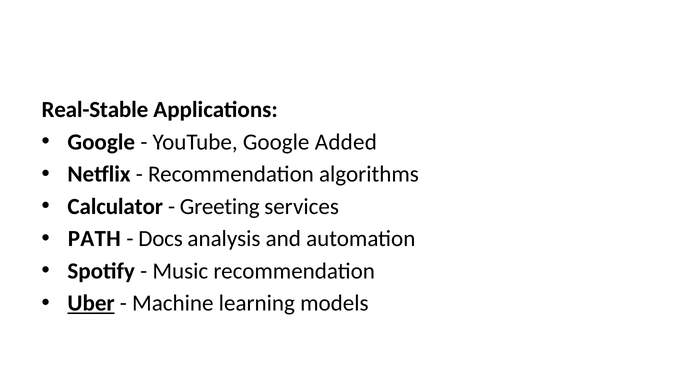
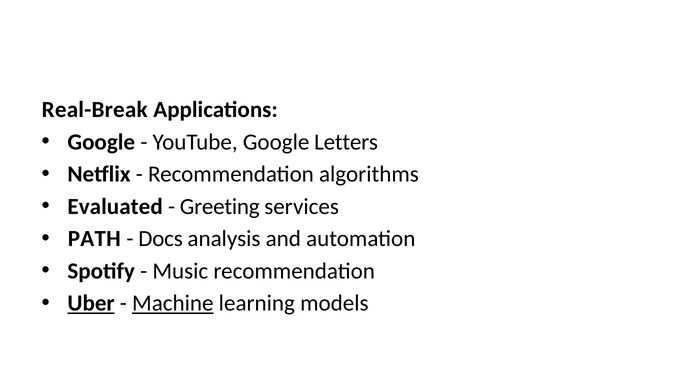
Real-Stable: Real-Stable -> Real-Break (95, 110)
Added: Added -> Letters (346, 142)
Calculator: Calculator -> Evaluated (115, 207)
Machine underline: none -> present (173, 303)
